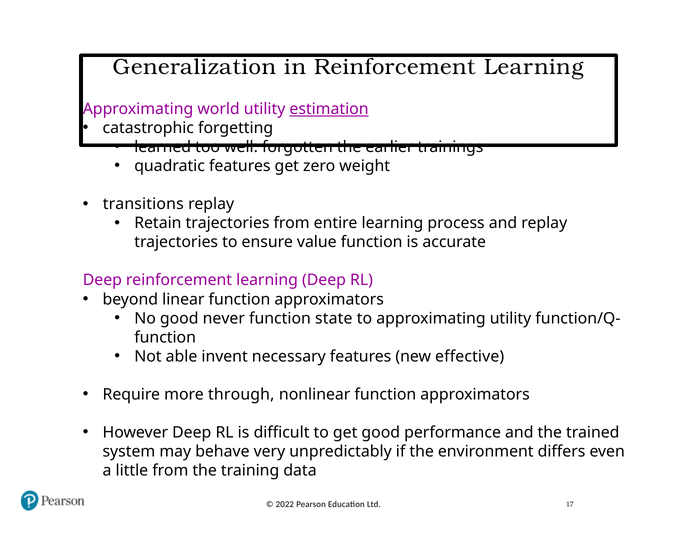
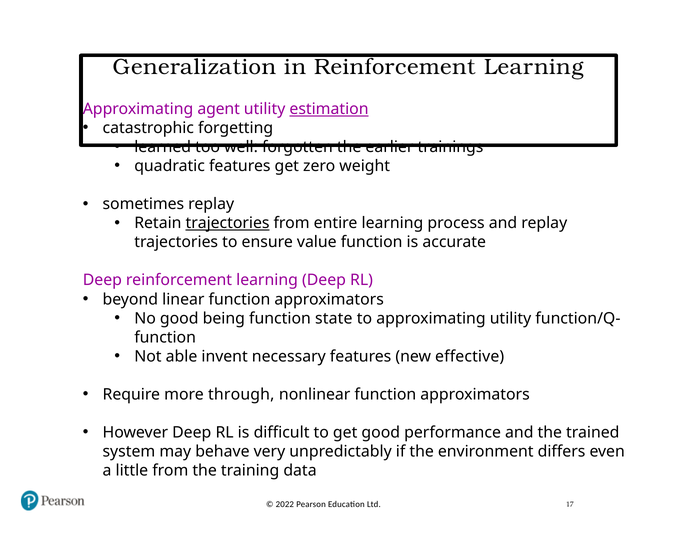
world: world -> agent (219, 109)
transitions: transitions -> sometimes (143, 204)
trajectories underline: none -> present (228, 223)
never: never -> being (224, 318)
